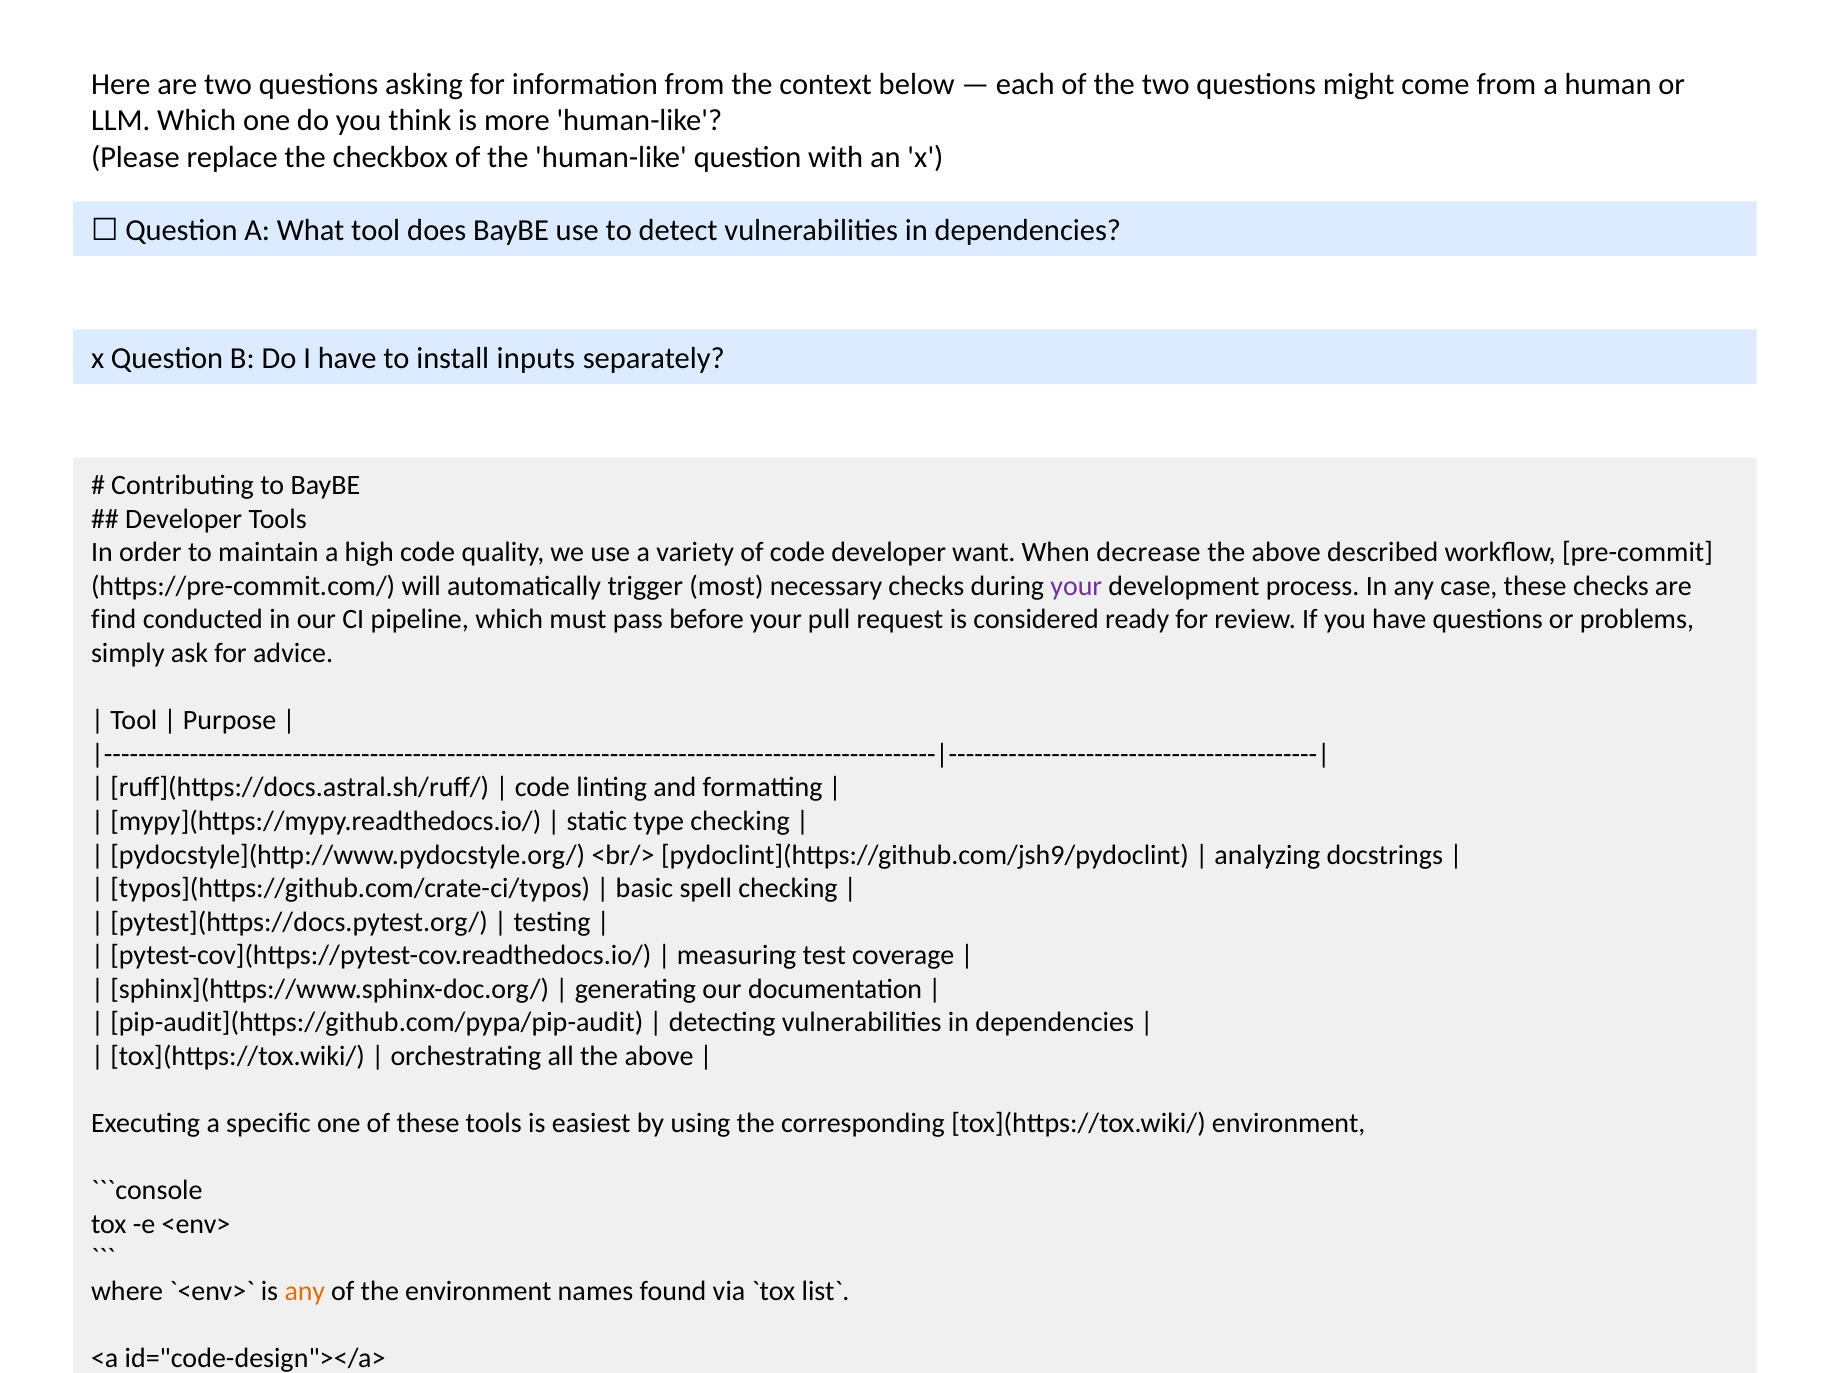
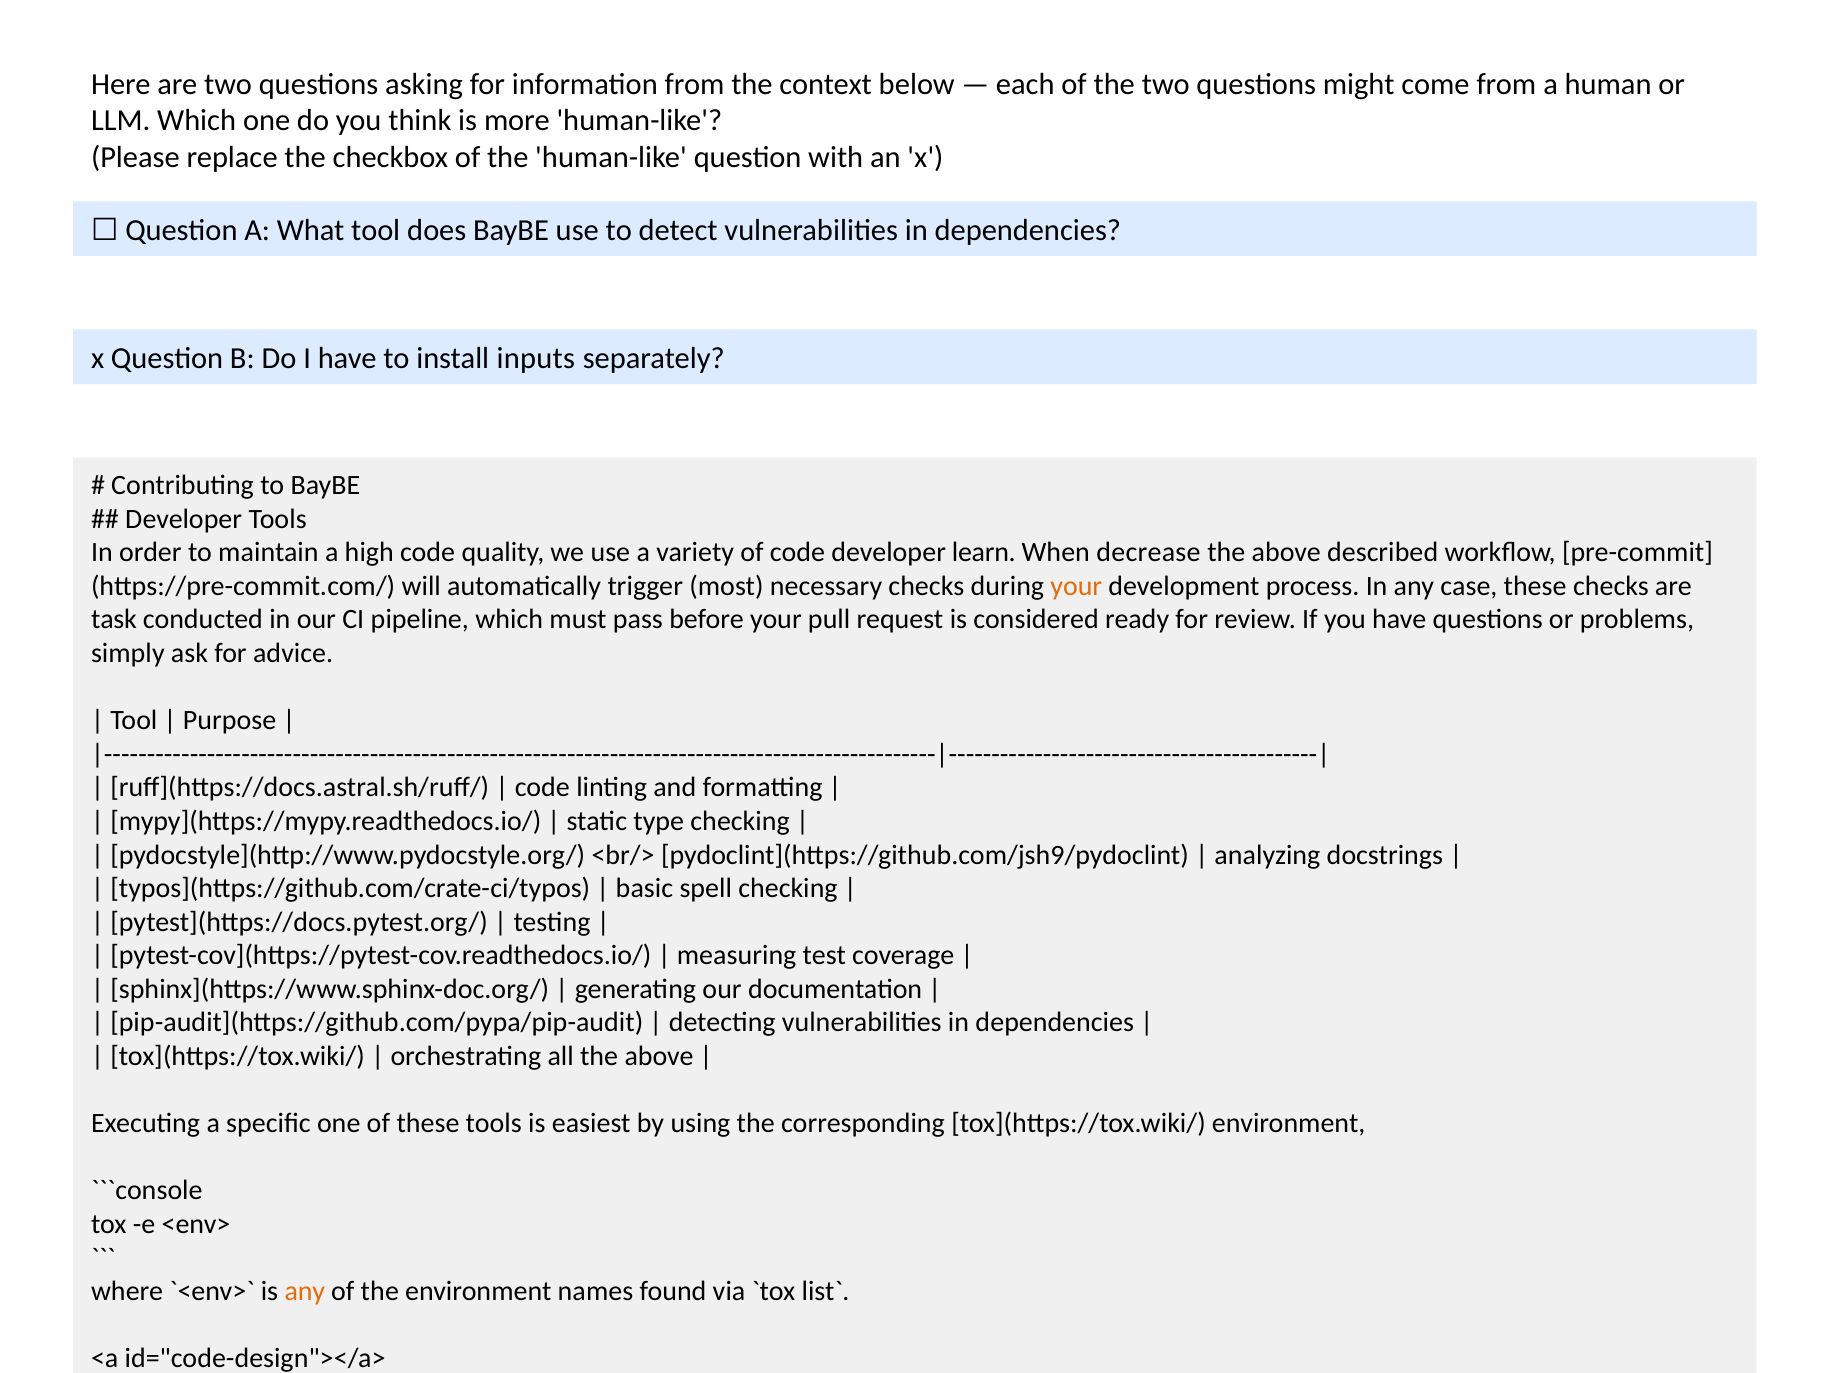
want: want -> learn (984, 552)
your colour: purple -> orange (1076, 586)
find: find -> task (114, 619)
